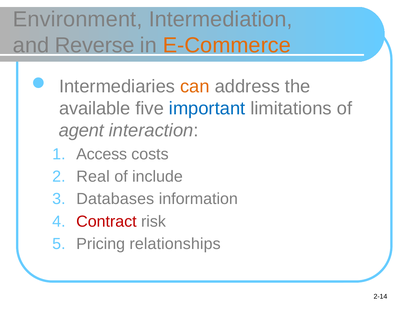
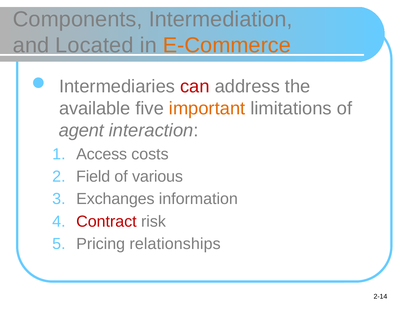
Environment: Environment -> Components (78, 19)
Reverse: Reverse -> Located (94, 45)
can colour: orange -> red (195, 86)
important colour: blue -> orange (207, 108)
Real: Real -> Field (93, 176)
include: include -> various (158, 176)
Databases: Databases -> Exchanges (115, 199)
